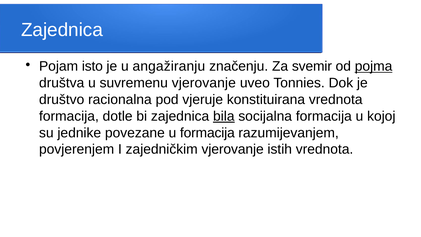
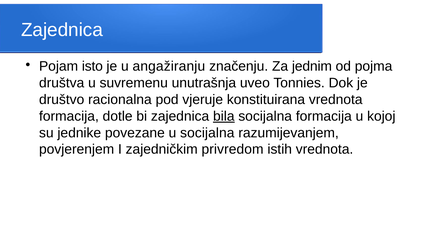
svemir: svemir -> jednim (312, 66)
pojma underline: present -> none (374, 66)
suvremenu vjerovanje: vjerovanje -> unutrašnja (204, 83)
u formacija: formacija -> socijalna (207, 133)
zajedničkim vjerovanje: vjerovanje -> privredom (233, 149)
